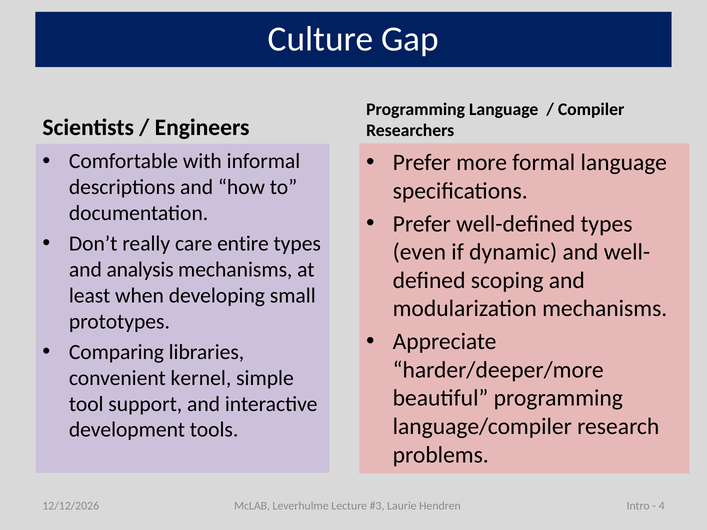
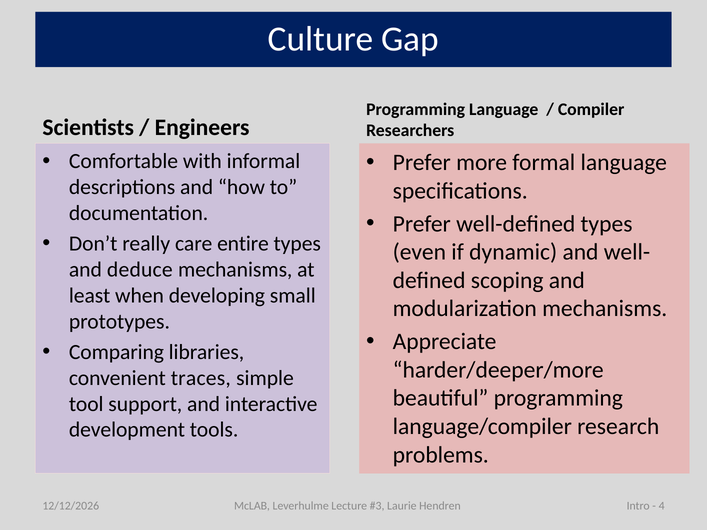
analysis: analysis -> deduce (140, 270)
kernel: kernel -> traces (201, 378)
